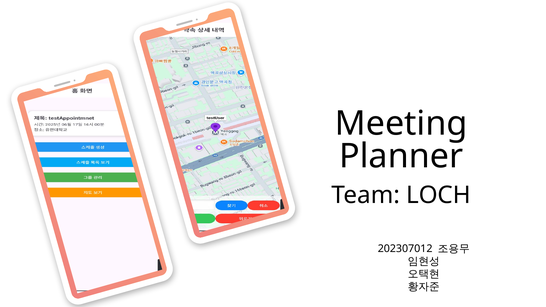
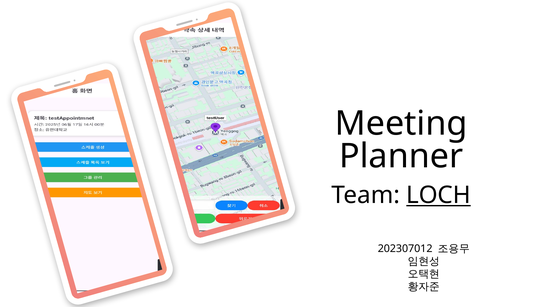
LOCH underline: none -> present (439, 195)
